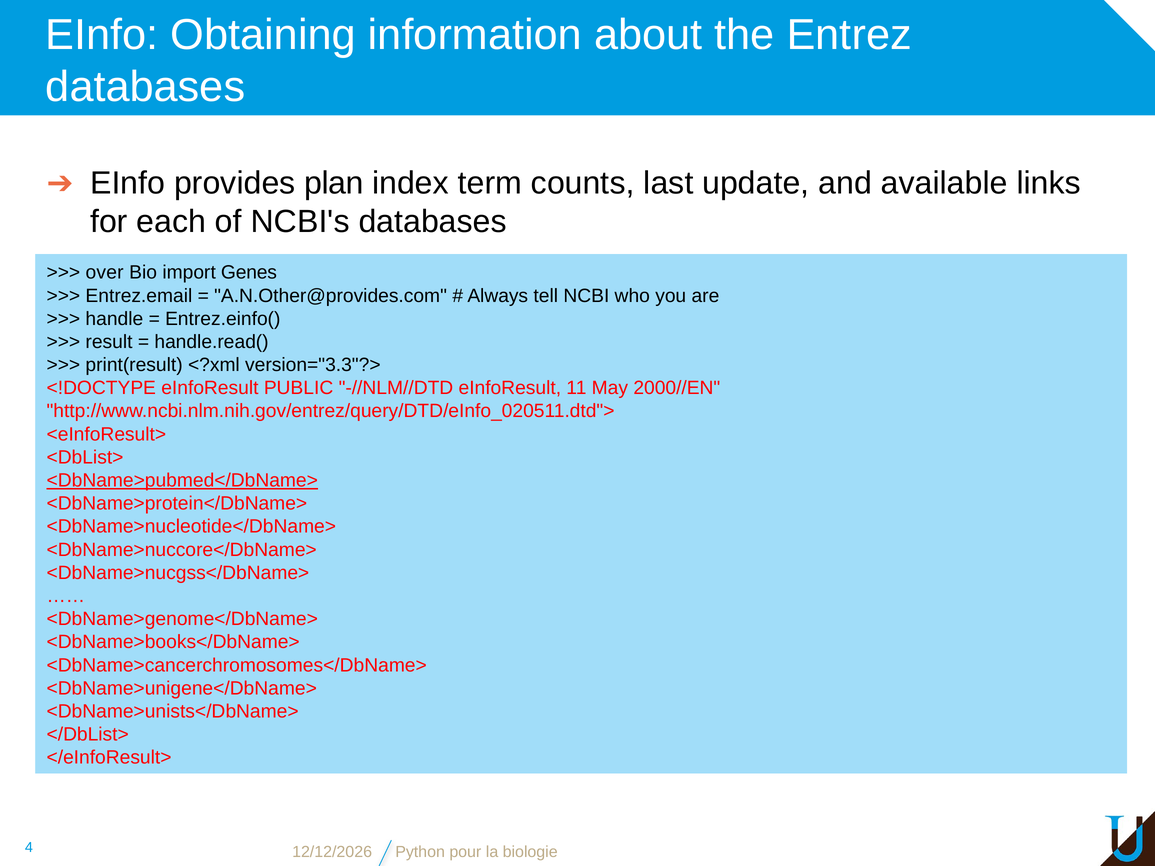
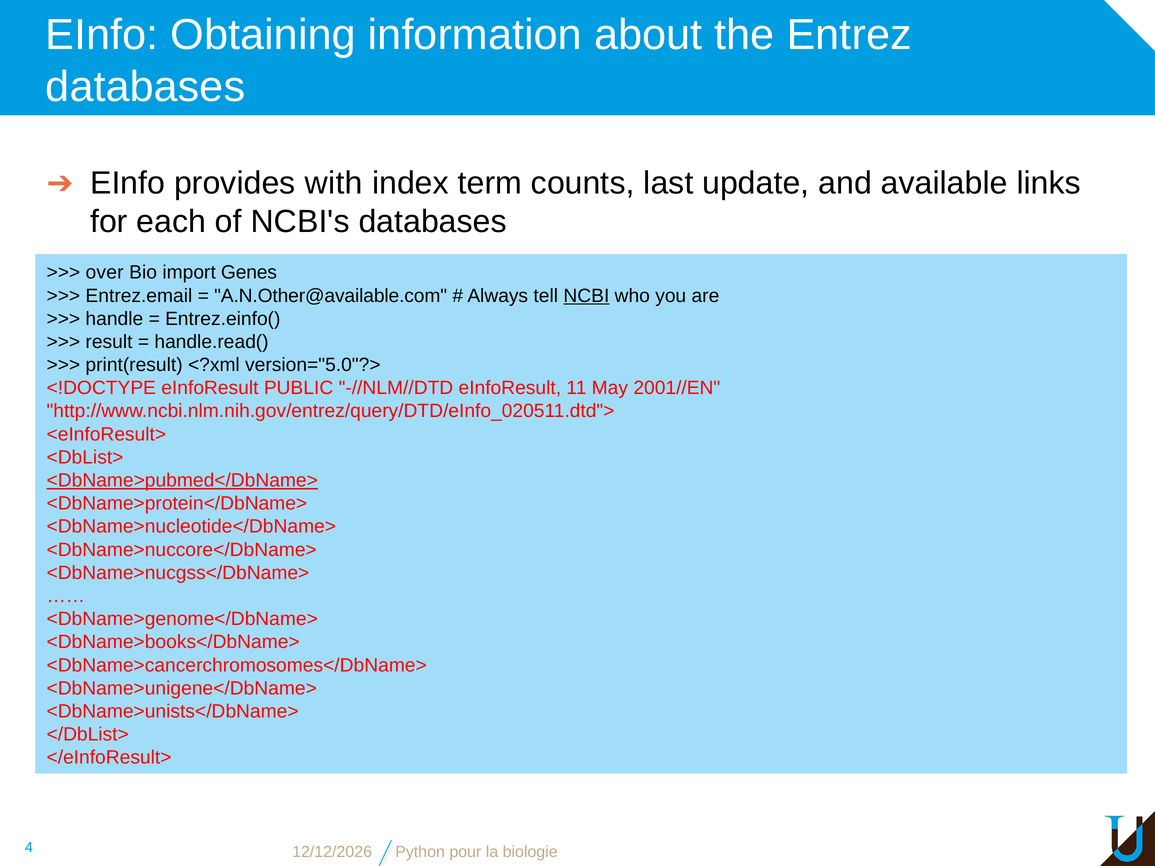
plan: plan -> with (334, 183)
A.N.Other@provides.com: A.N.Other@provides.com -> A.N.Other@available.com (331, 296)
NCBI underline: none -> present (586, 296)
version="3.3"?>: version="3.3"?> -> version="5.0"?> (313, 365)
2000//EN: 2000//EN -> 2001//EN (677, 388)
